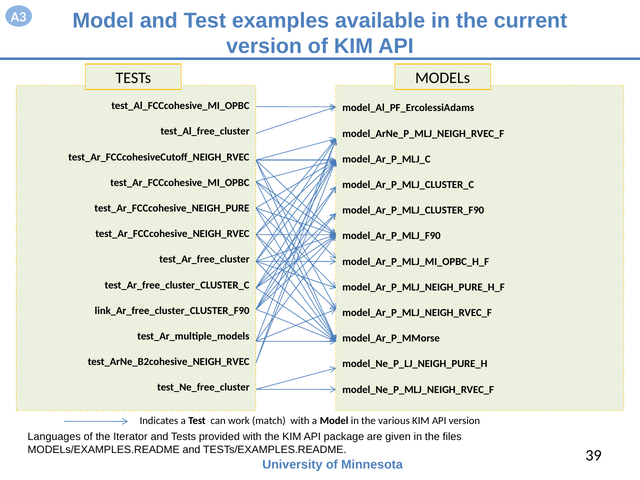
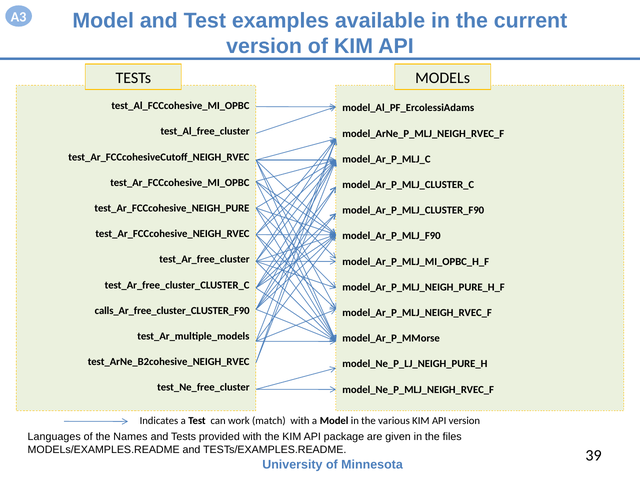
link_Ar_free_cluster_CLUSTER_F90: link_Ar_free_cluster_CLUSTER_F90 -> calls_Ar_free_cluster_CLUSTER_F90 (172, 311)
Iterator: Iterator -> Names (130, 437)
